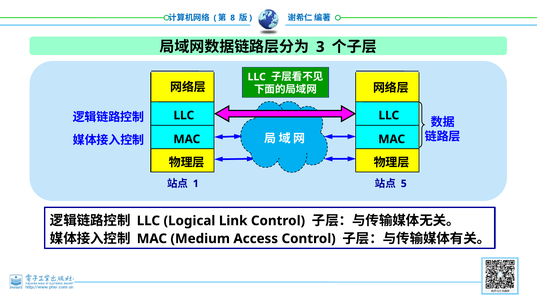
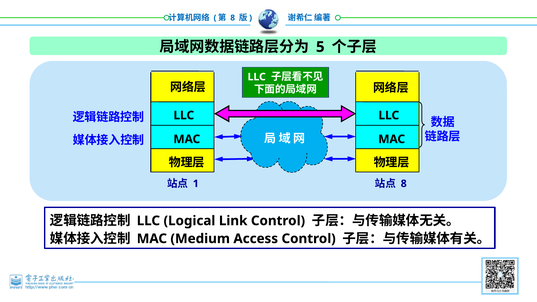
3: 3 -> 5 (320, 47)
5: 5 -> 8 (404, 184)
